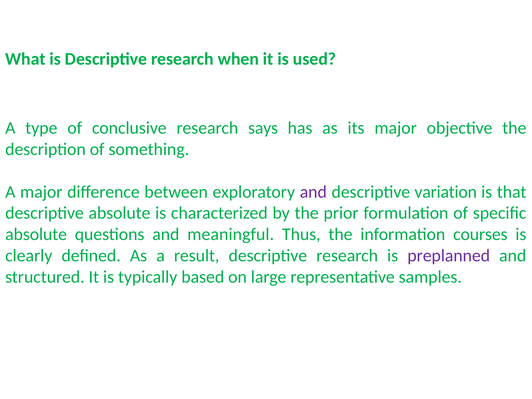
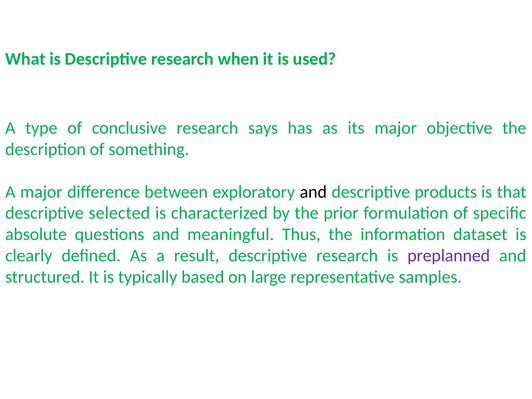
and colour: purple -> black (313, 192)
variation: variation -> products (446, 192)
descriptive absolute: absolute -> selected (119, 213)
courses: courses -> dataset (480, 234)
